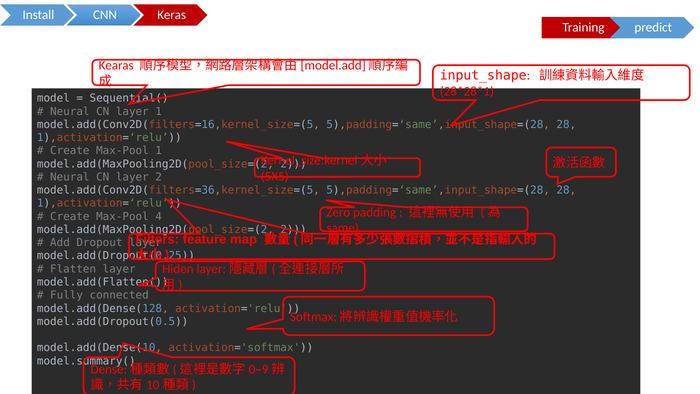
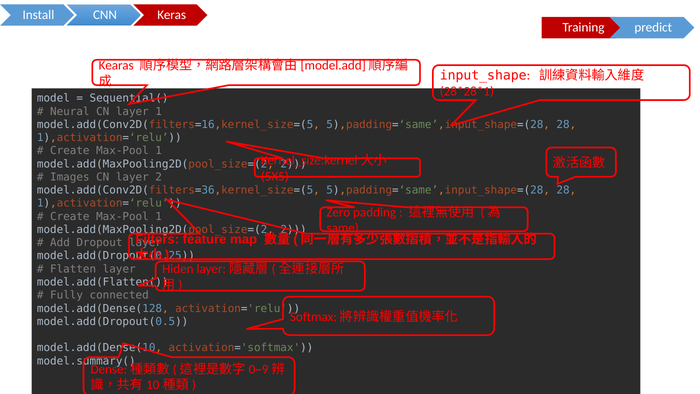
Neural: Neural -> Images (70, 177)
4: 4 -> 1 (159, 216)
